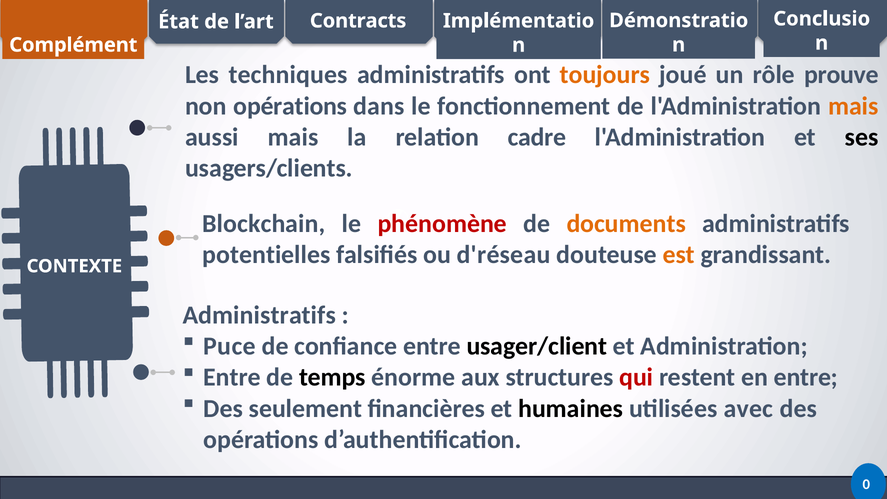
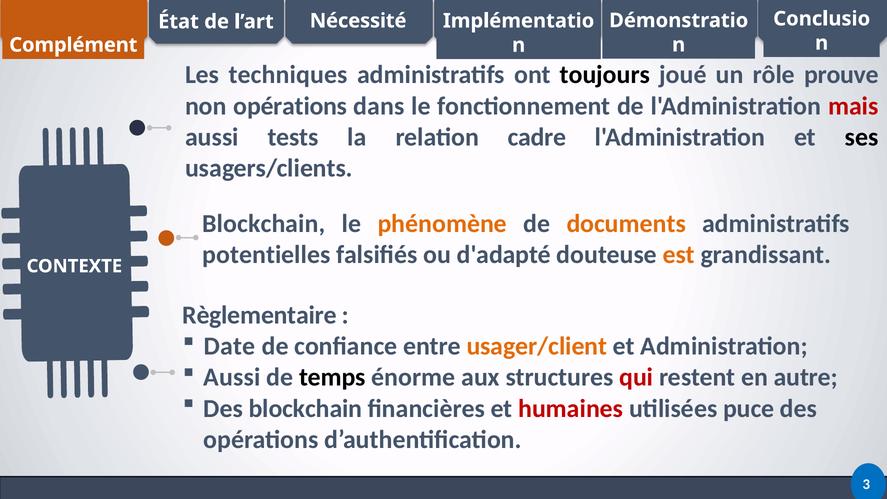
Contracts: Contracts -> Nécessité (358, 21)
toujours colour: orange -> black (605, 75)
mais colour: orange -> red (853, 106)
aussi mais: mais -> tests (293, 137)
phénomène colour: red -> orange (442, 223)
d'réseau: d'réseau -> d'adapté (504, 255)
Administratifs: Administratifs -> Règlementaire (259, 315)
Puce: Puce -> Date (230, 346)
usager/client colour: black -> orange (537, 346)
Entre: Entre -> Aussi (232, 377)
en entre: entre -> autre (806, 377)
Des seulement: seulement -> blockchain (305, 408)
humaines colour: black -> red (571, 408)
avec: avec -> puce (749, 408)
0: 0 -> 3 (866, 484)
